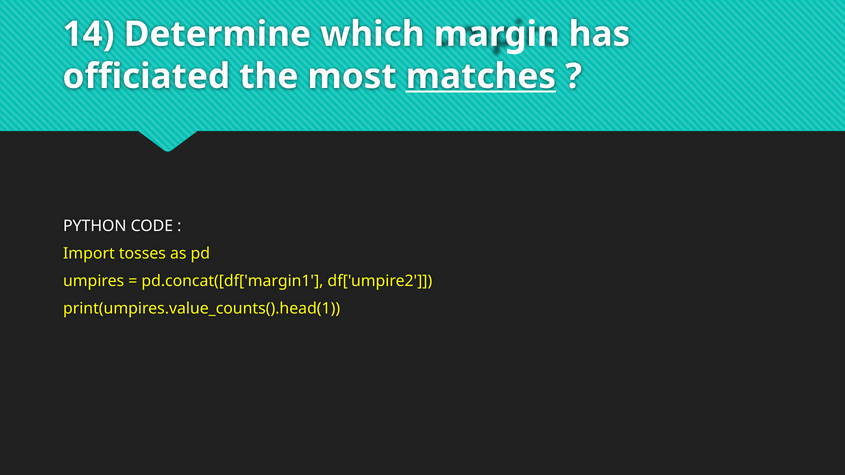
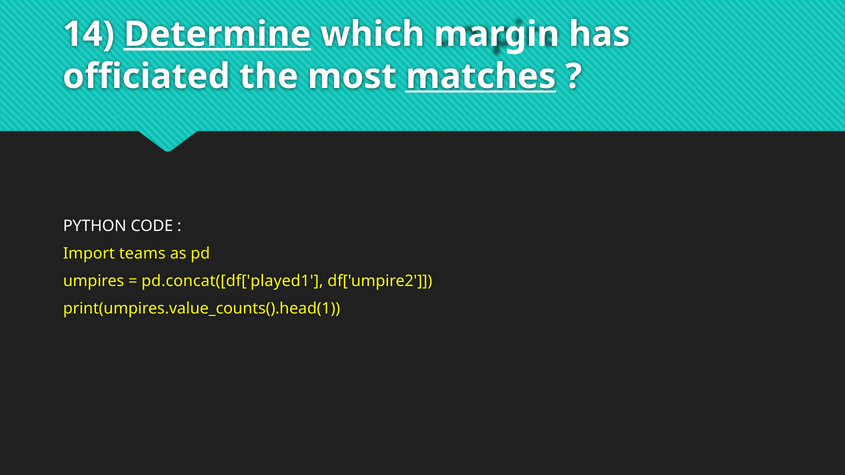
Determine underline: none -> present (217, 34)
tosses: tosses -> teams (142, 254)
pd.concat([df['margin1: pd.concat([df['margin1 -> pd.concat([df['played1 (232, 281)
